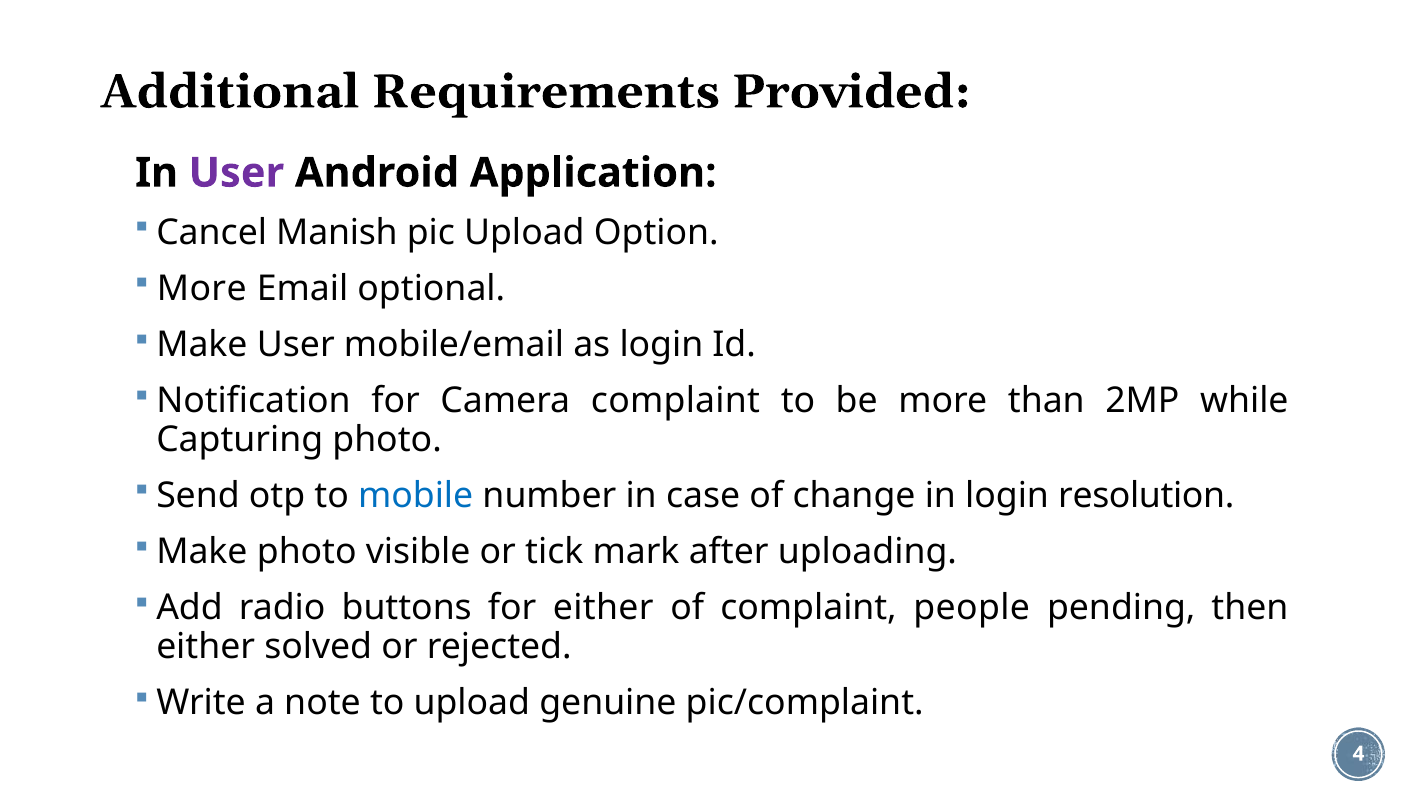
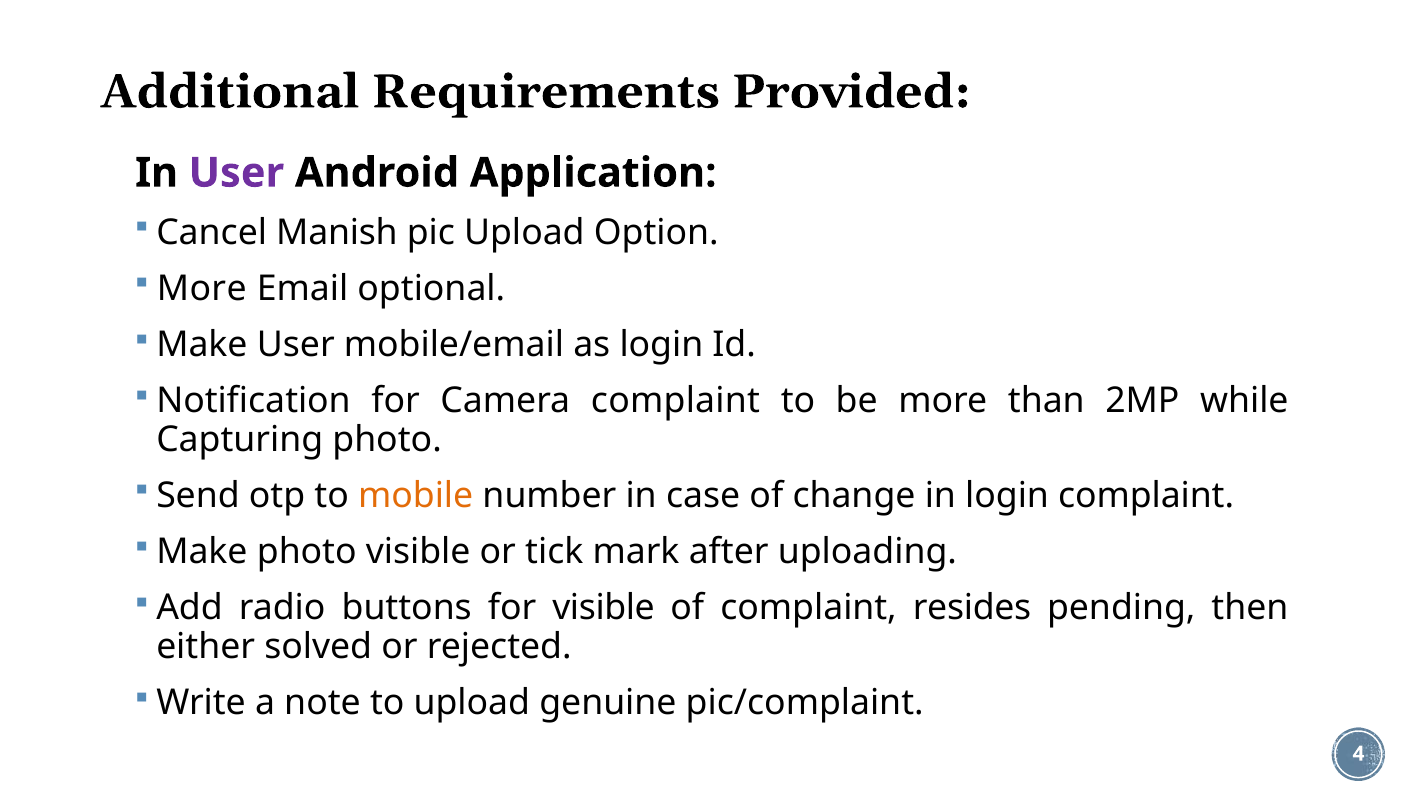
mobile colour: blue -> orange (416, 496)
login resolution: resolution -> complaint (1146, 496)
for either: either -> visible (604, 608)
people: people -> resides (972, 608)
